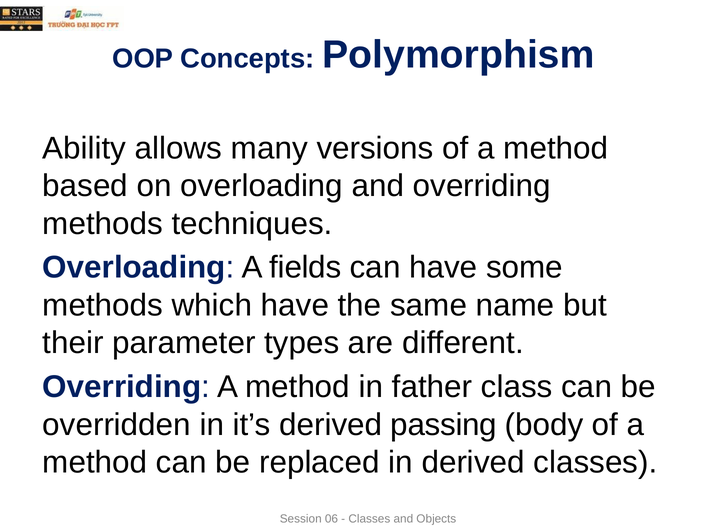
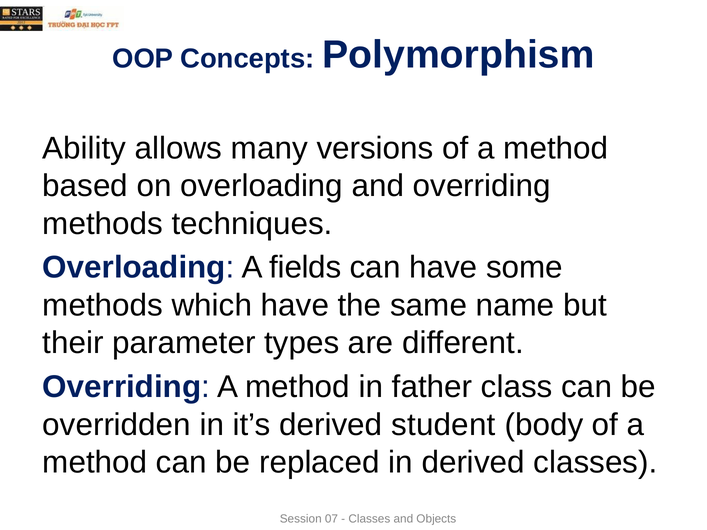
passing: passing -> student (443, 425)
06: 06 -> 07 (331, 519)
